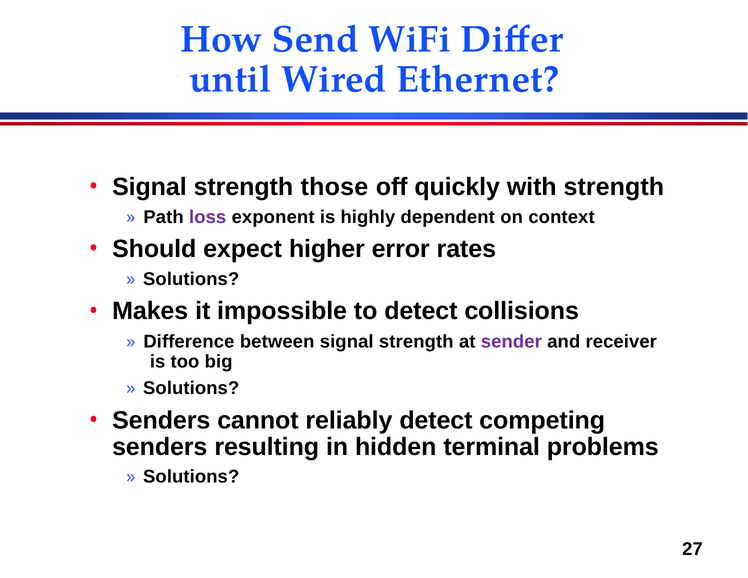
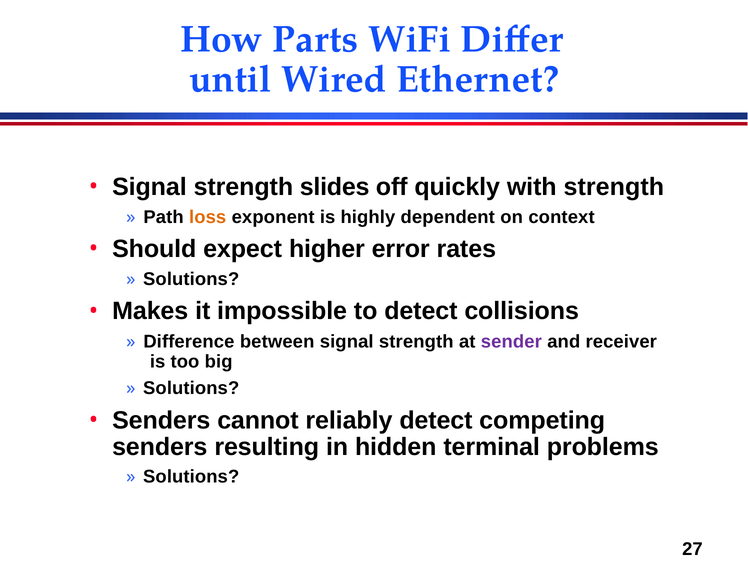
Send: Send -> Parts (315, 40)
those: those -> slides (335, 187)
loss colour: purple -> orange (208, 217)
